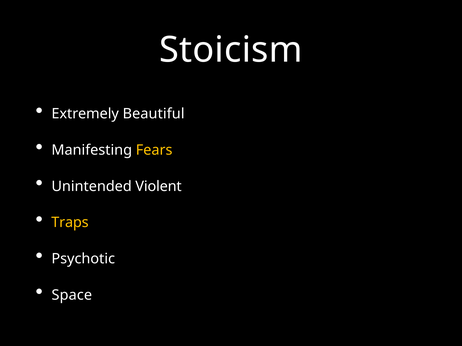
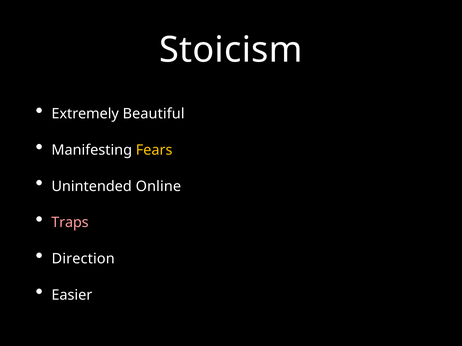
Violent: Violent -> Online (158, 187)
Traps colour: yellow -> pink (70, 223)
Psychotic: Psychotic -> Direction (83, 259)
Space: Space -> Easier (72, 295)
